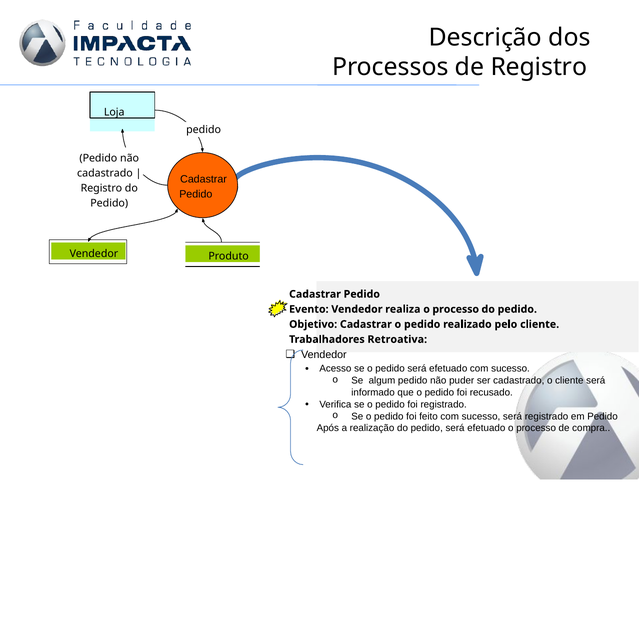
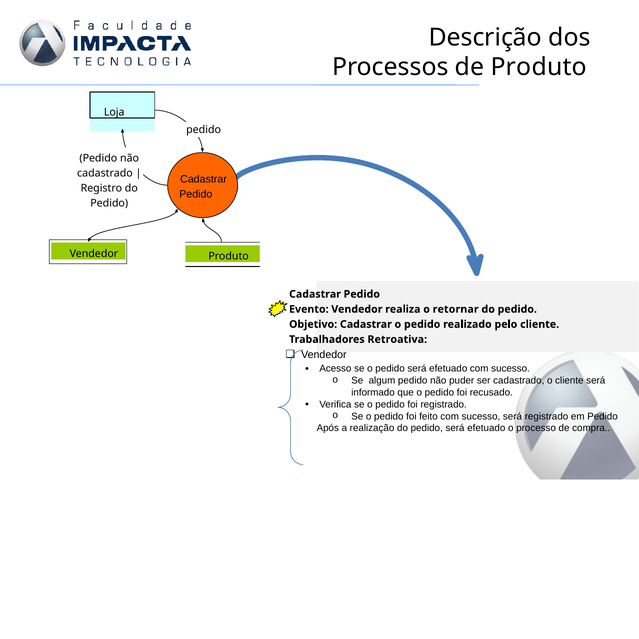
de Registro: Registro -> Produto (539, 67)
realiza o processo: processo -> retornar (456, 309)
